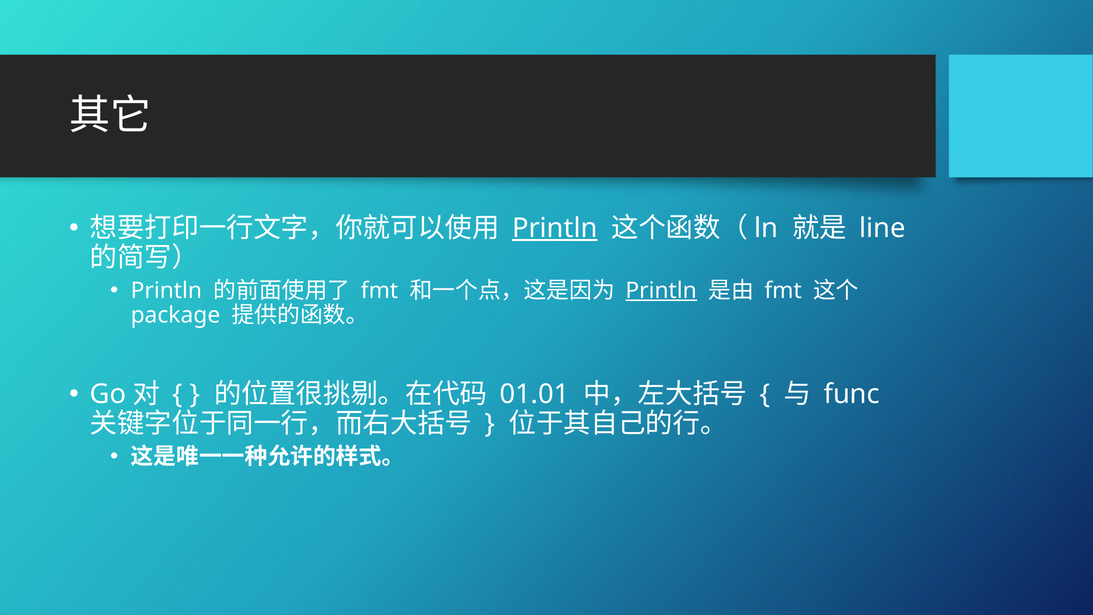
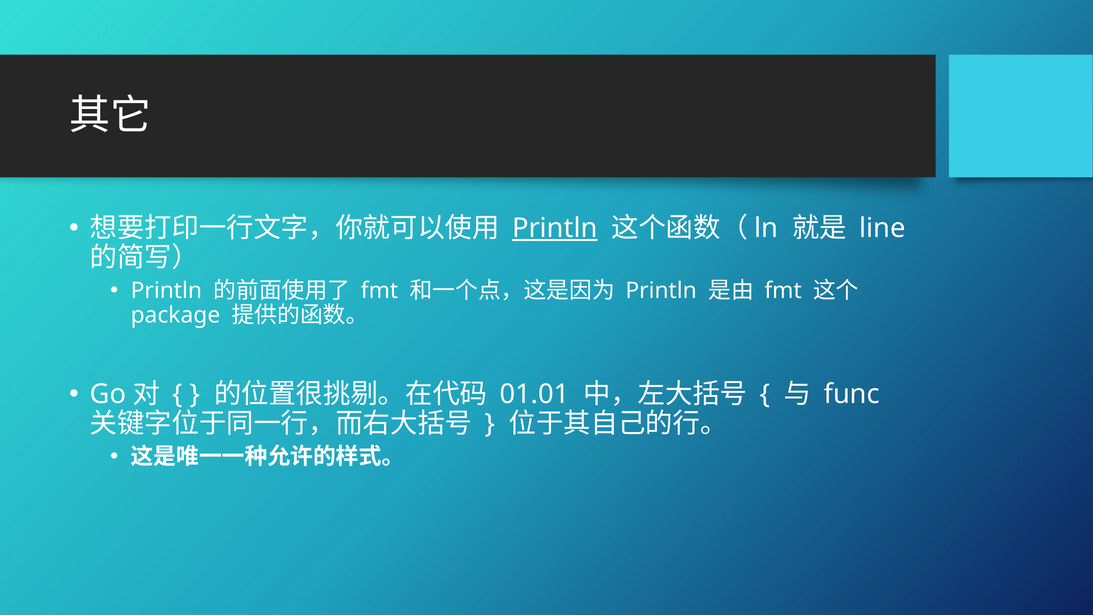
Println underline: present -> none (661, 290)
